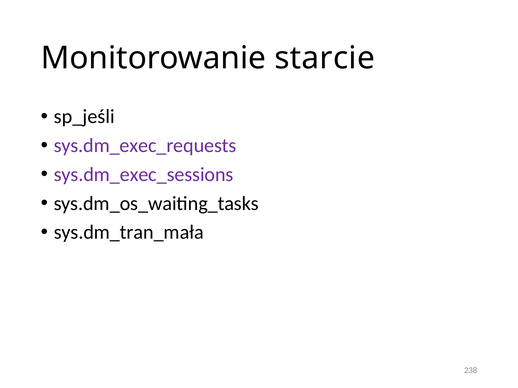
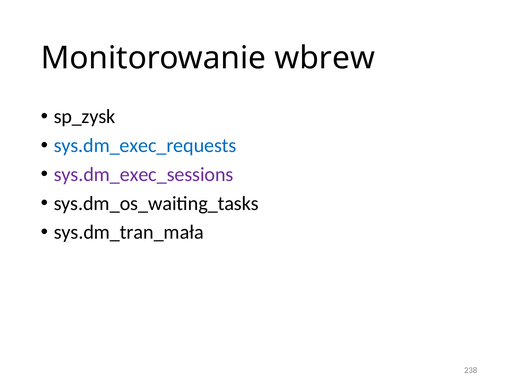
starcie: starcie -> wbrew (325, 58)
sp_jeśli: sp_jeśli -> sp_zysk (84, 117)
sys.dm_exec_requests colour: purple -> blue (145, 146)
